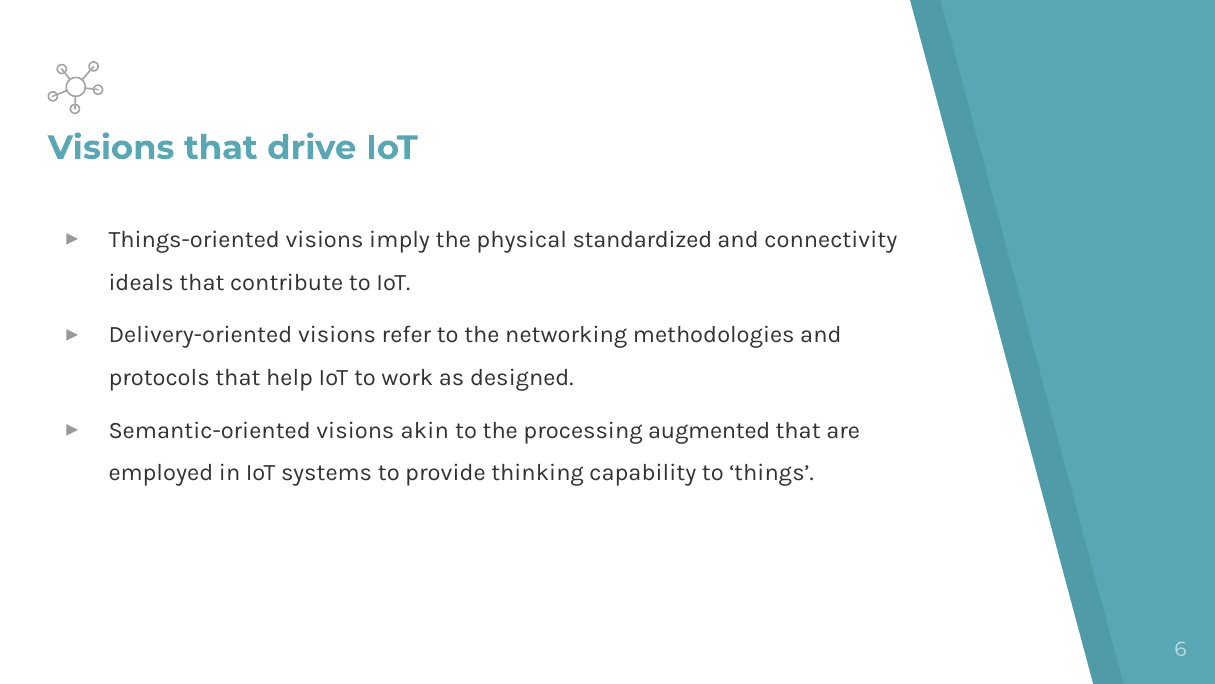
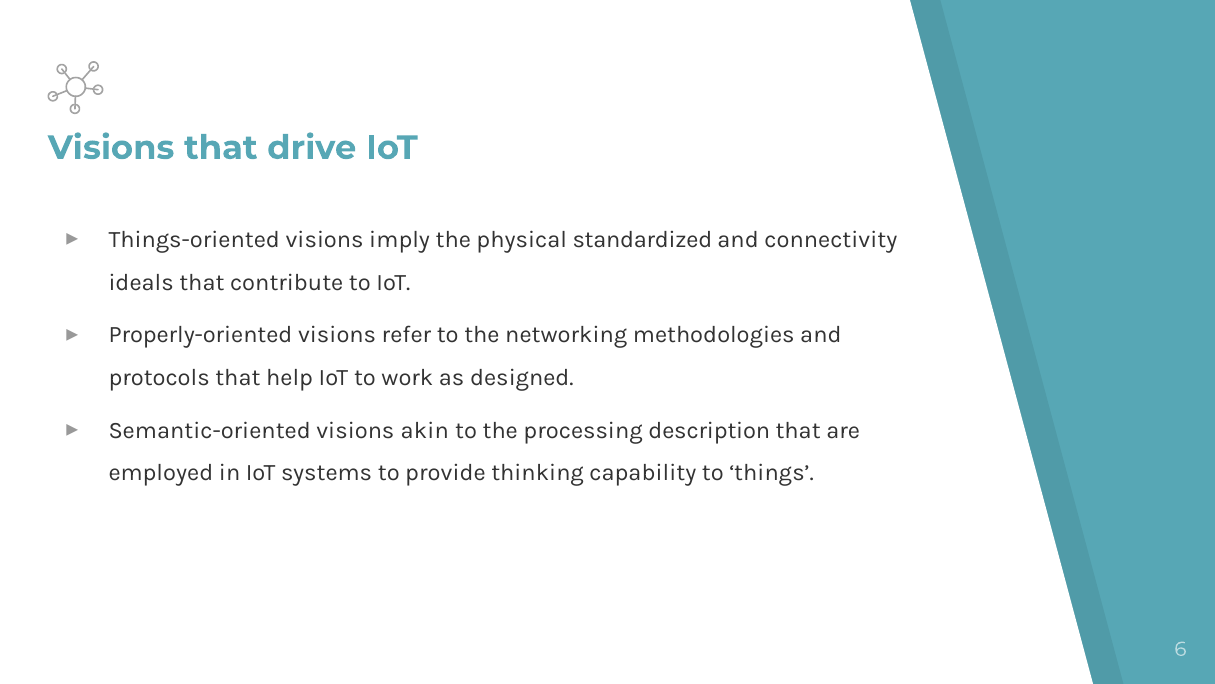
Delivery-oriented: Delivery-oriented -> Properly-oriented (200, 335)
augmented: augmented -> description (709, 430)
